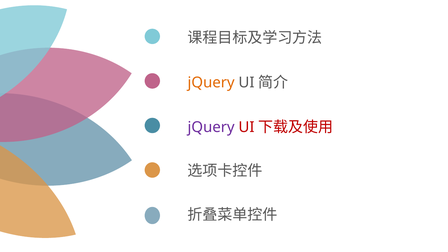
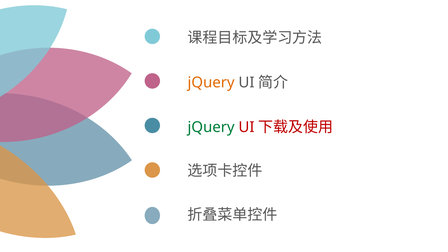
jQuery colour: purple -> green (211, 127)
